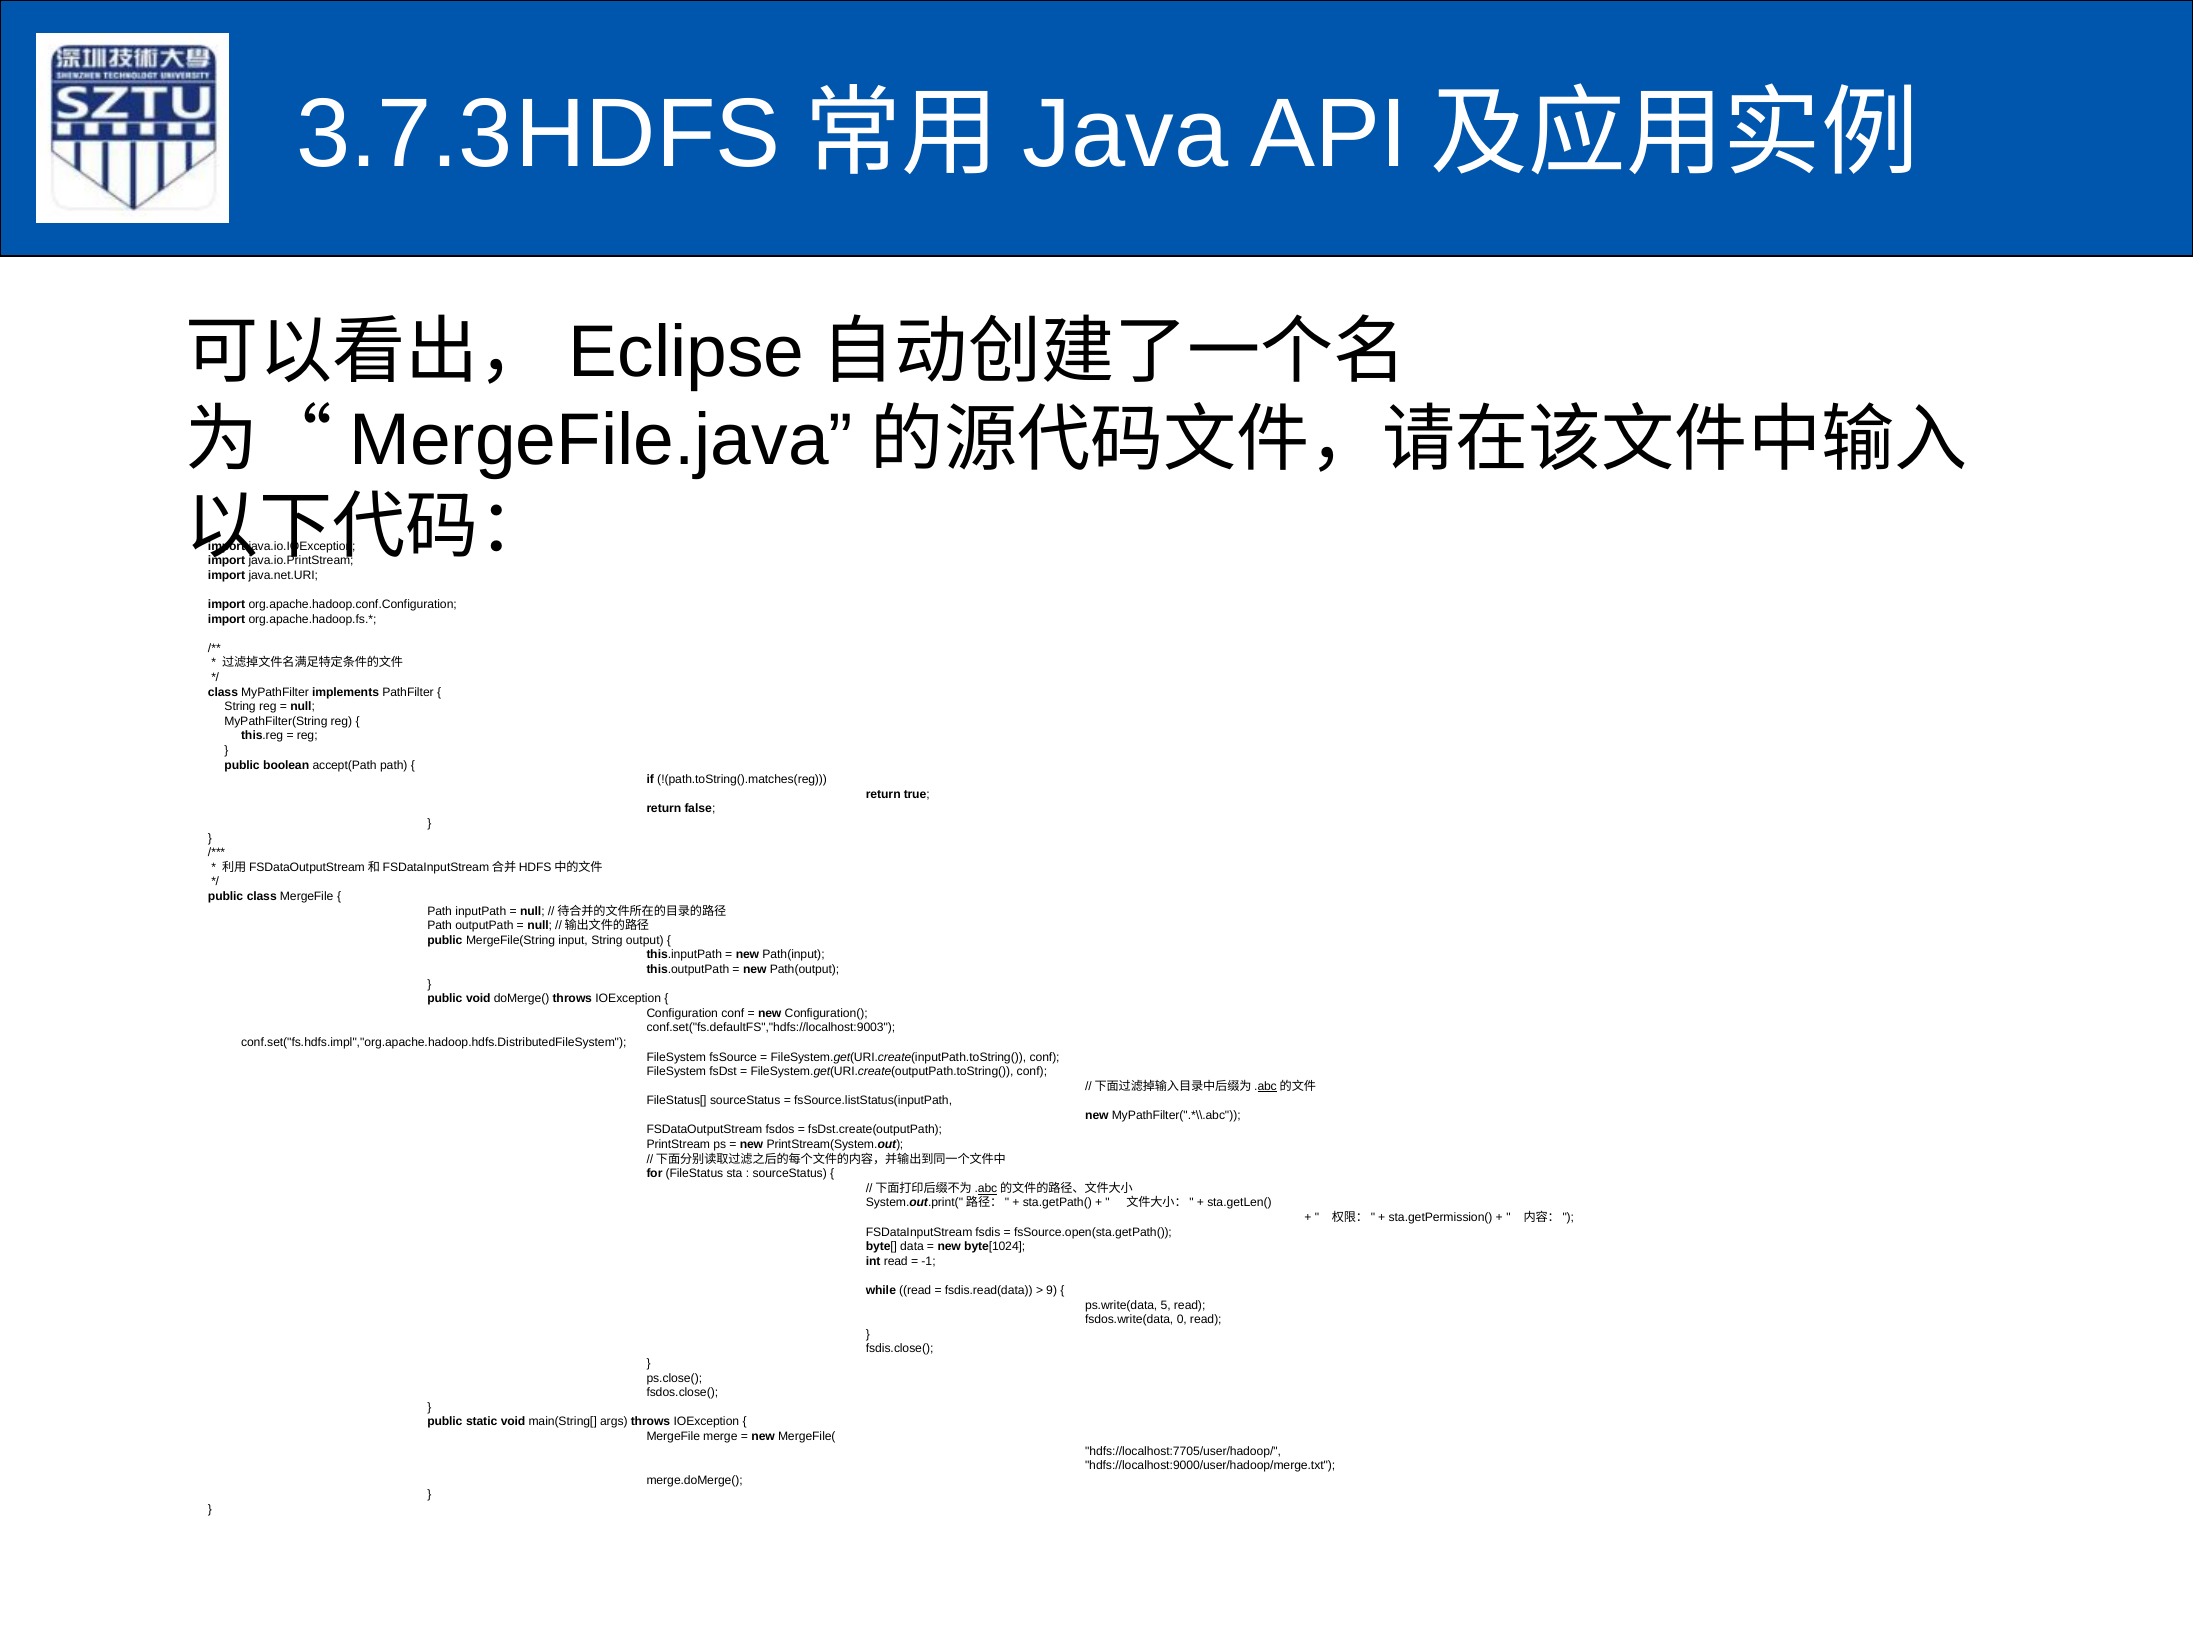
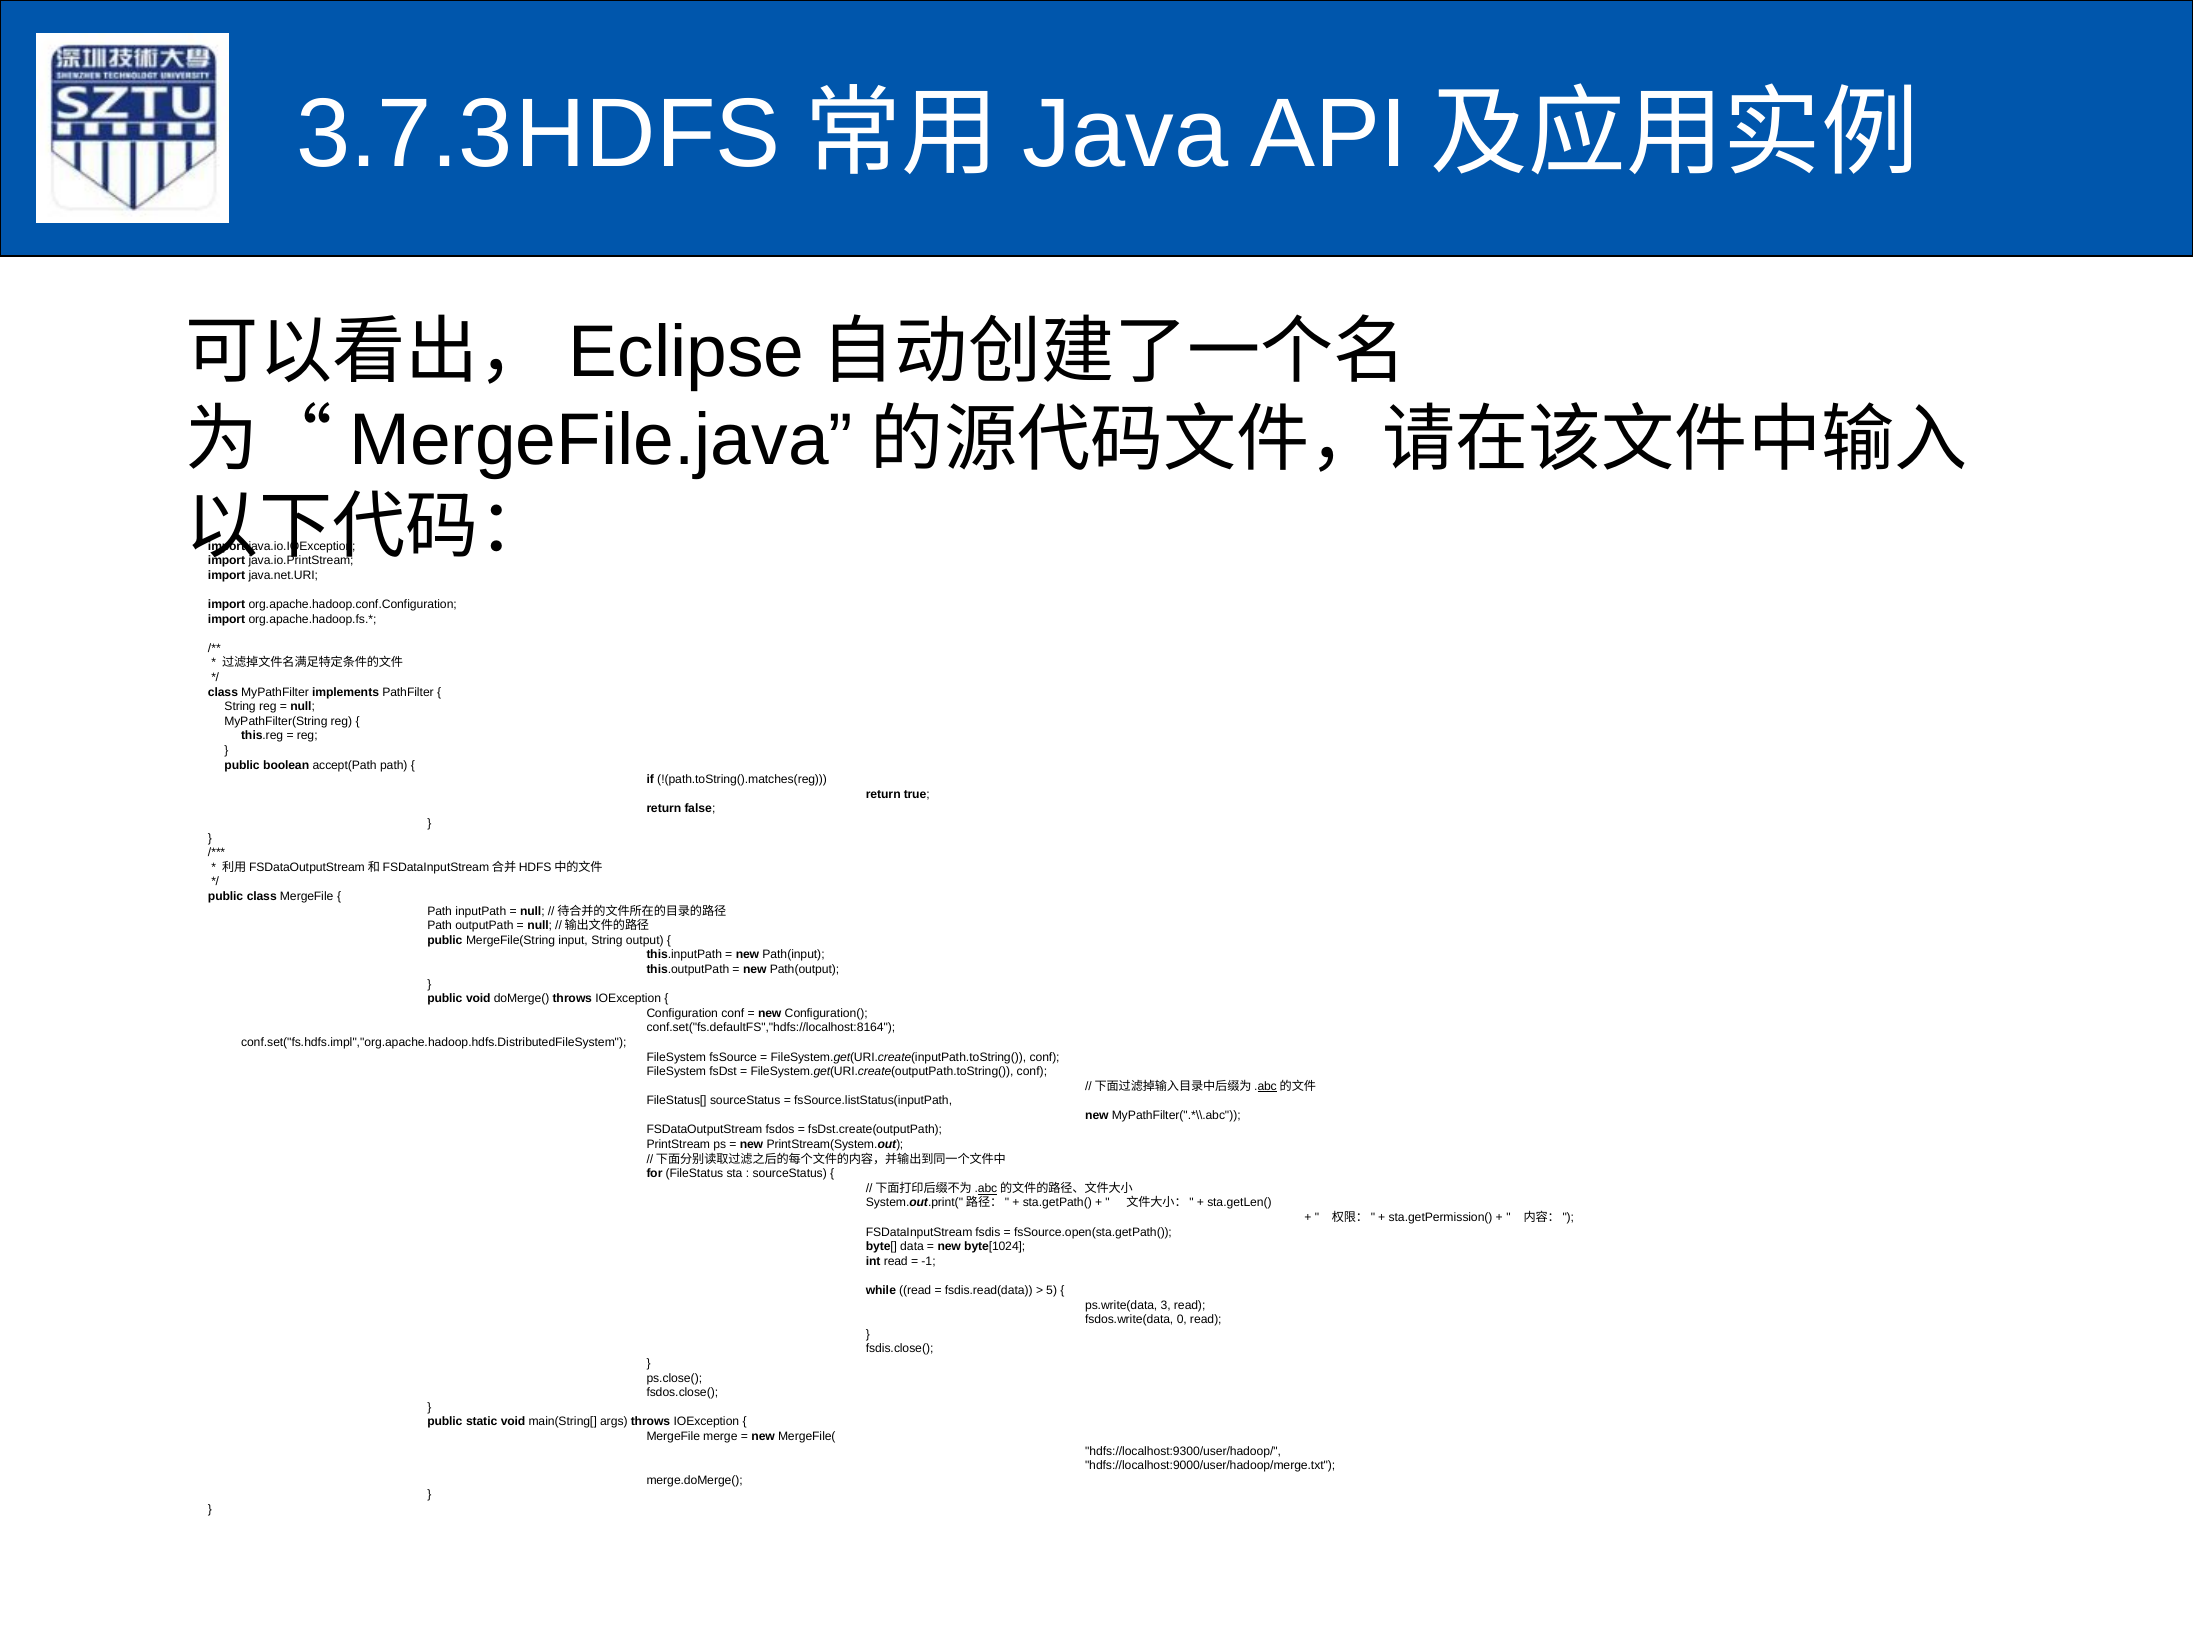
conf.set("fs.defaultFS","hdfs://localhost:9003: conf.set("fs.defaultFS","hdfs://localhost:9003 -> conf.set("fs.defaultFS","hdfs://localhost:8164 (771, 1028)
9: 9 -> 5 (1052, 1290)
5: 5 -> 3 (1166, 1305)
hdfs://localhost:7705/user/hadoop/: hdfs://localhost:7705/user/hadoop/ -> hdfs://localhost:9300/user/hadoop/ (1183, 1451)
